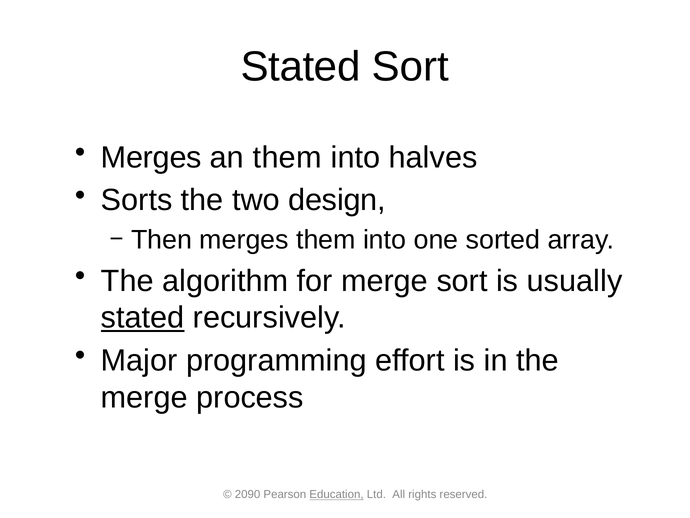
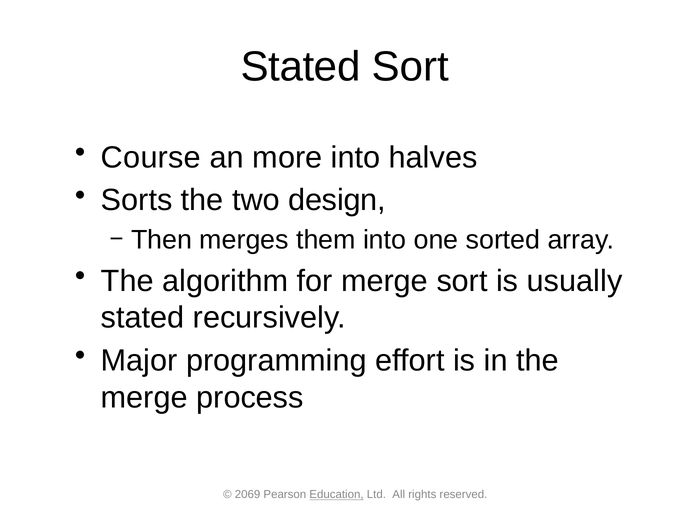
Merges: Merges -> Course (151, 157)
an them: them -> more (287, 157)
stated underline: present -> none (143, 318)
2090: 2090 -> 2069 (248, 494)
